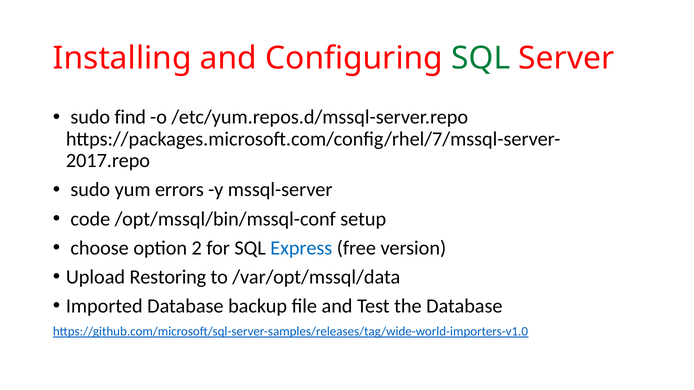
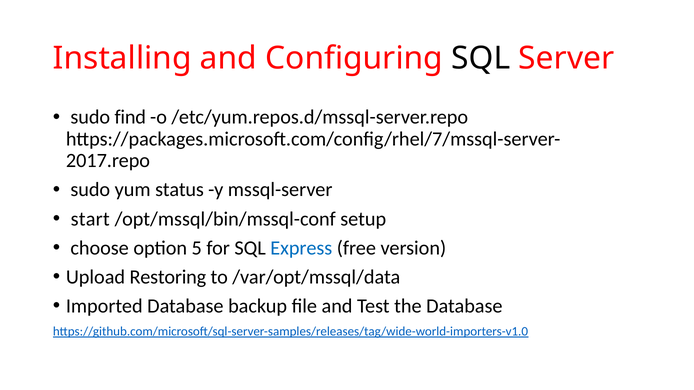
SQL colour: green -> black (481, 58)
errors: errors -> status (179, 190)
code: code -> start (90, 219)
2: 2 -> 5 (197, 248)
